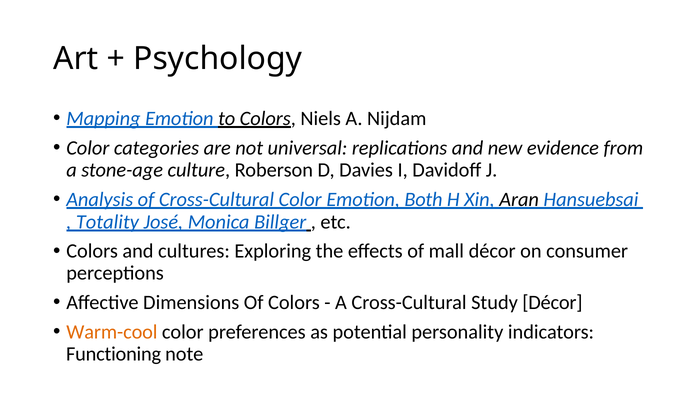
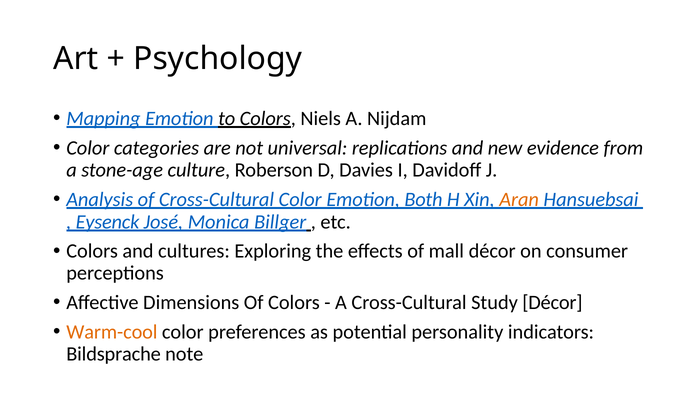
Aran colour: black -> orange (519, 199)
Totality: Totality -> Eysenck (108, 222)
Functioning: Functioning -> Bildsprache (114, 353)
